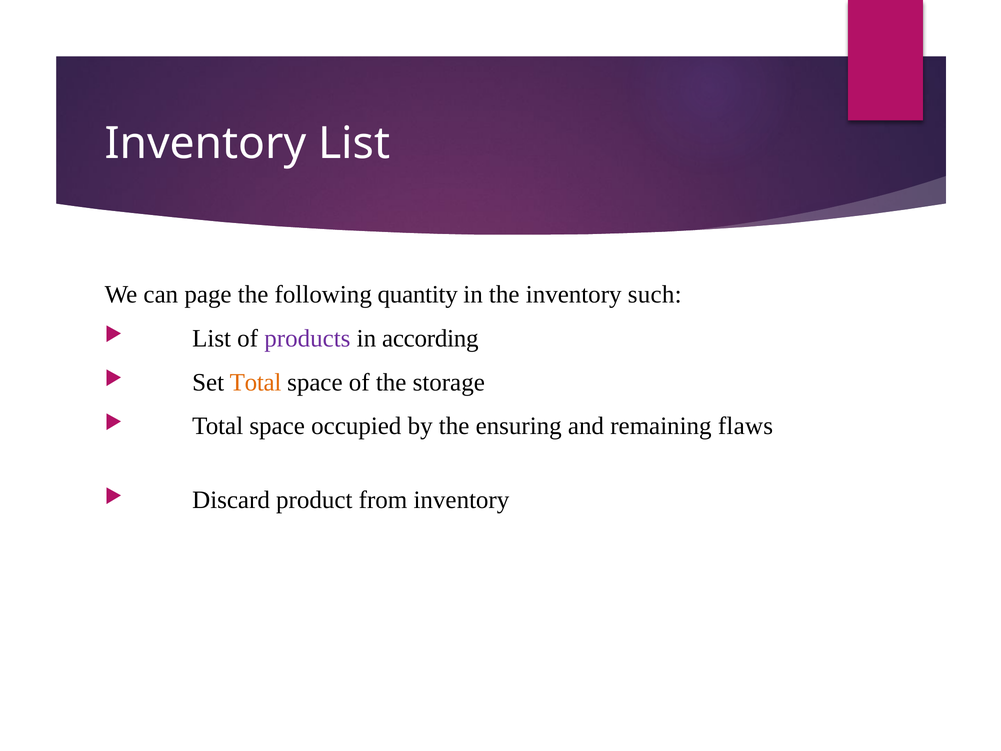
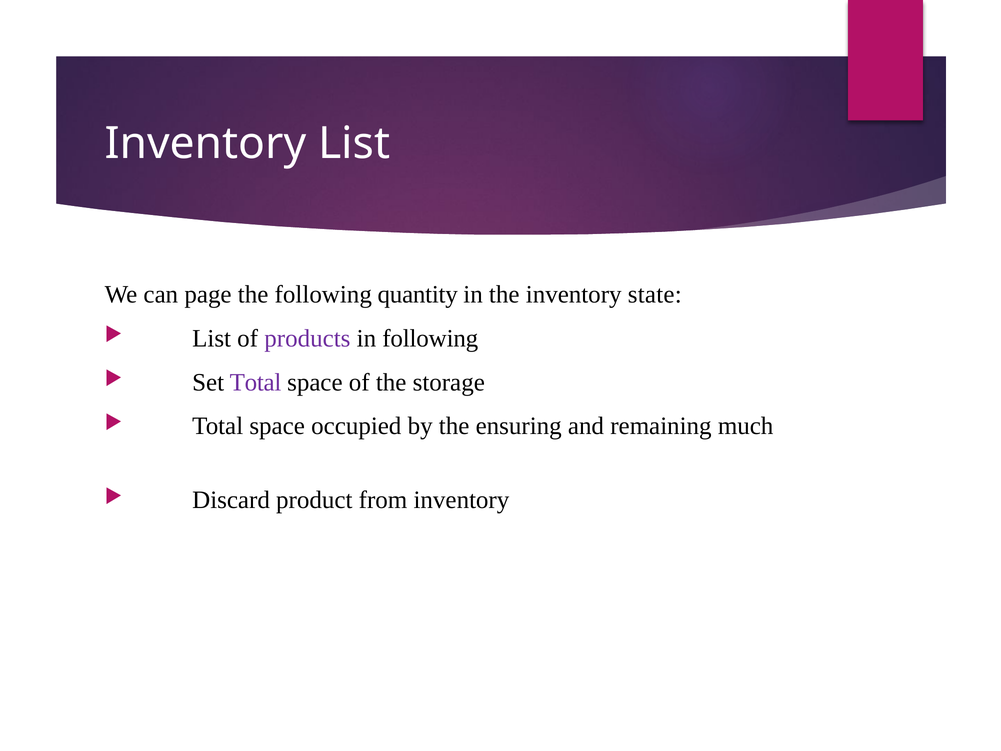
such: such -> state (655, 294)
in according: according -> following (430, 338)
Total colour: orange -> purple (256, 382)
flaws: flaws -> much (746, 426)
